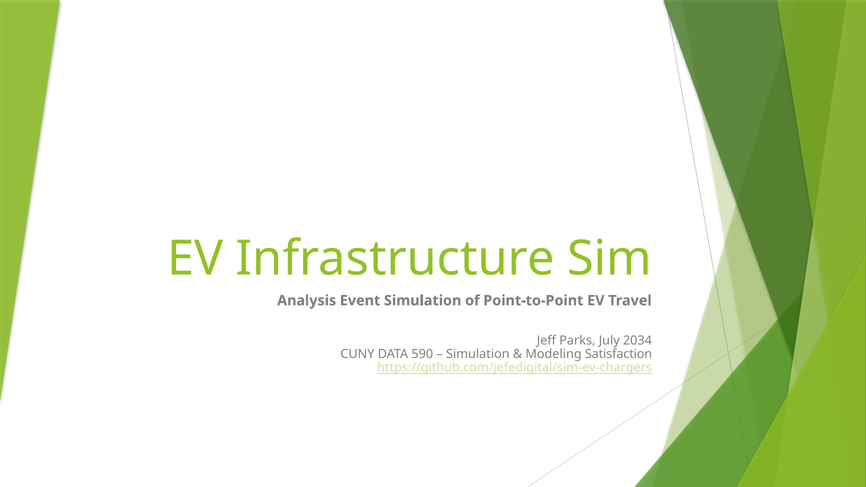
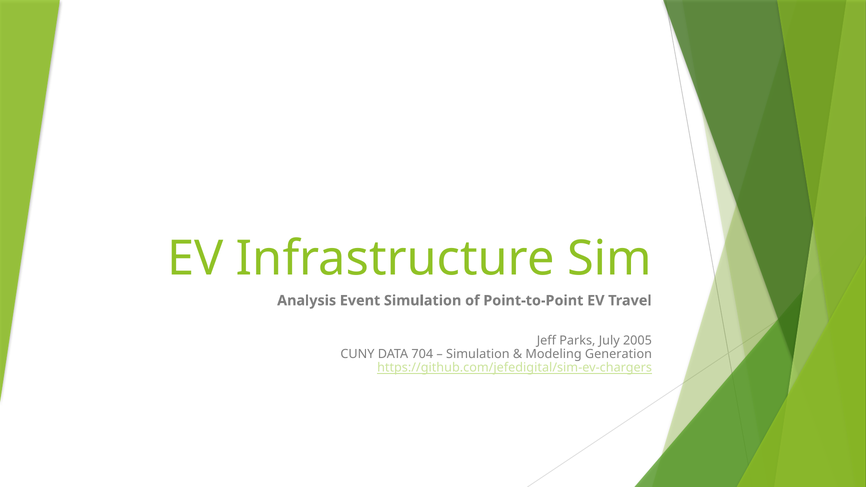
2034: 2034 -> 2005 (637, 340)
590: 590 -> 704 (422, 354)
Satisfaction: Satisfaction -> Generation (618, 354)
